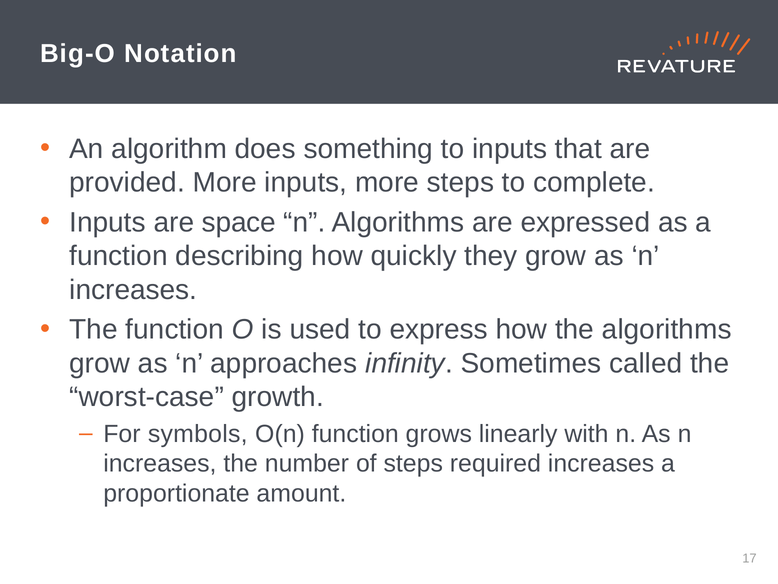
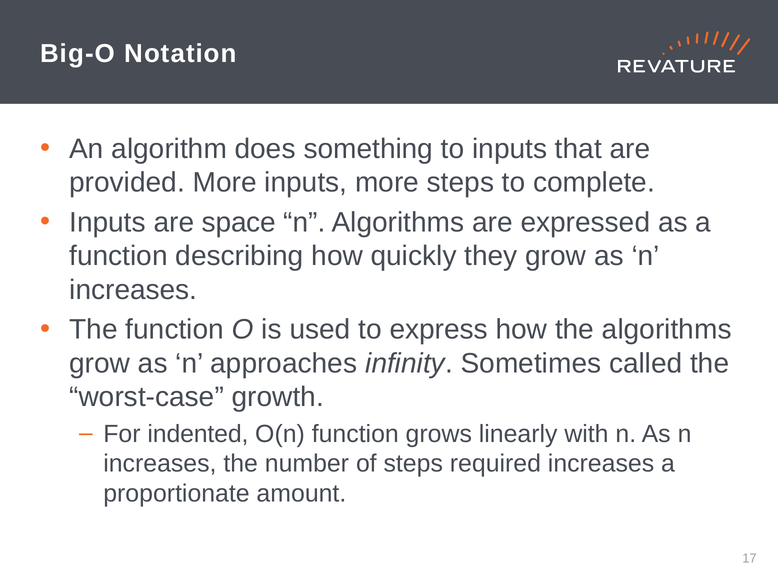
symbols: symbols -> indented (198, 433)
